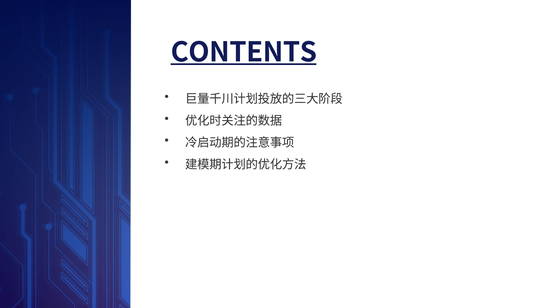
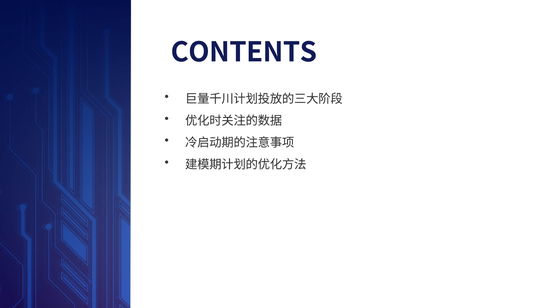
CONTENTS underline: present -> none (244, 52)
